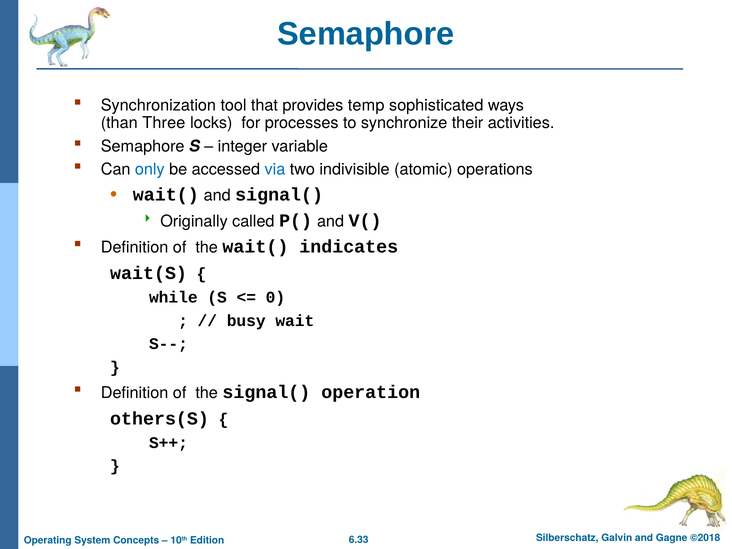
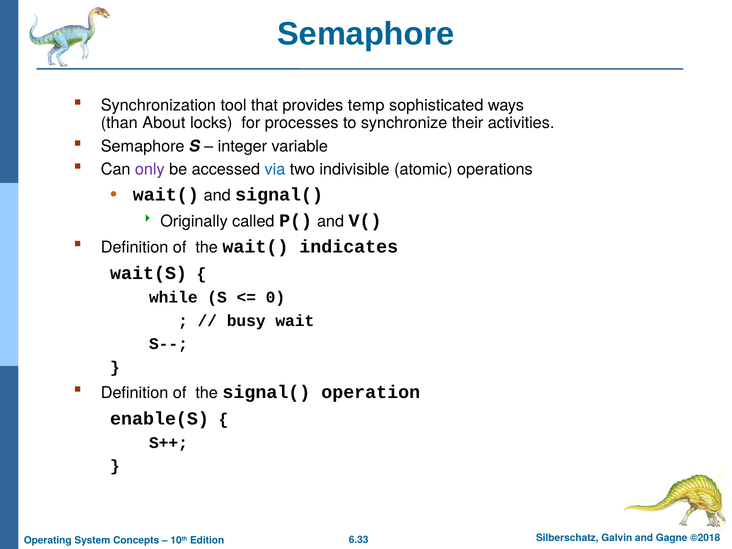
Three: Three -> About (164, 123)
only colour: blue -> purple (150, 170)
others(S: others(S -> enable(S (160, 418)
